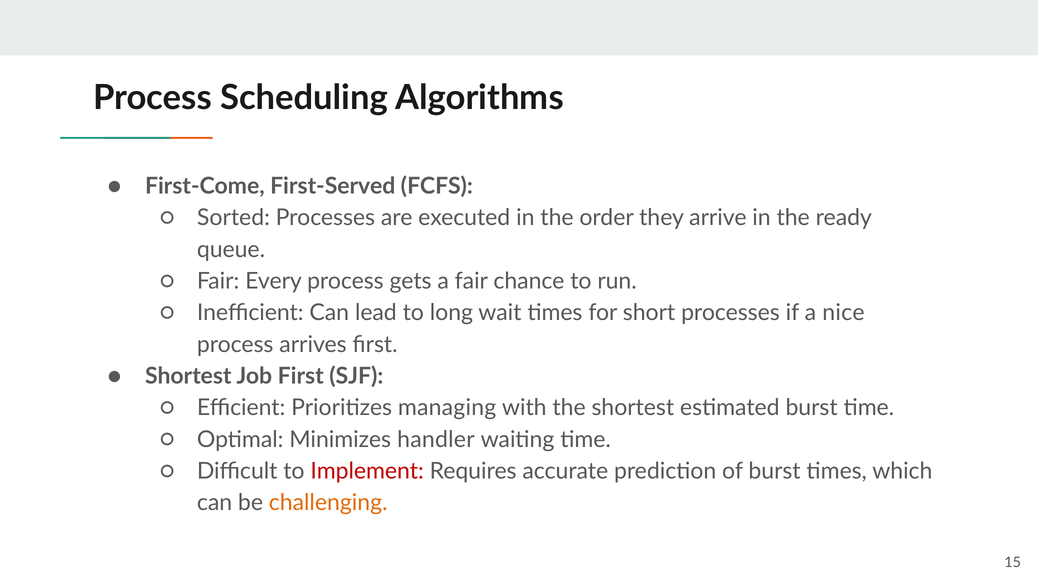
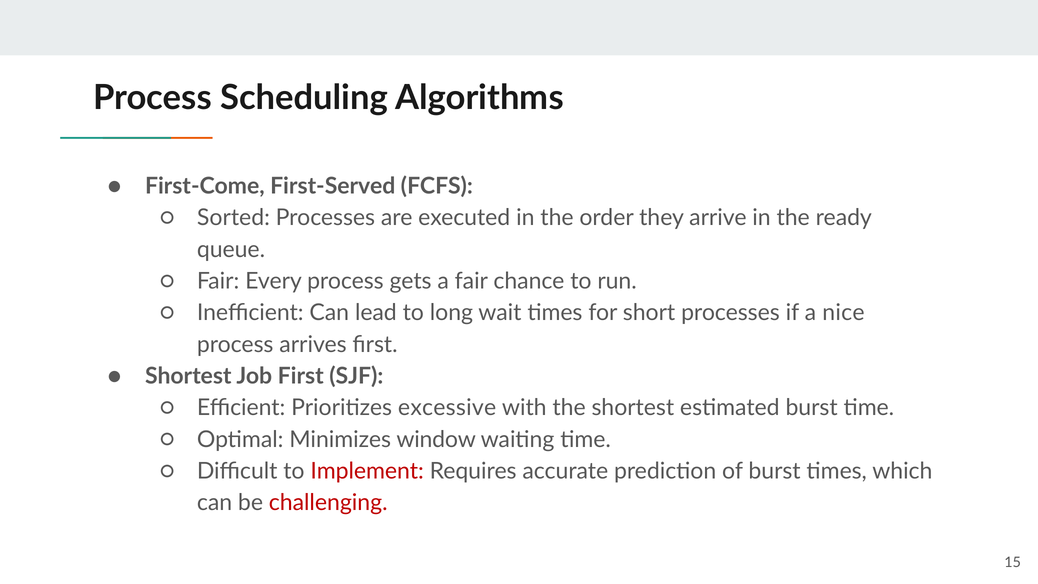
managing: managing -> excessive (447, 408)
handler: handler -> window (436, 439)
challenging colour: orange -> red (328, 503)
